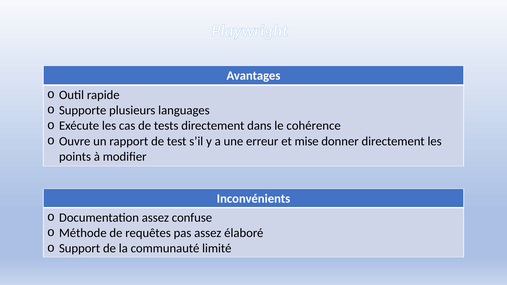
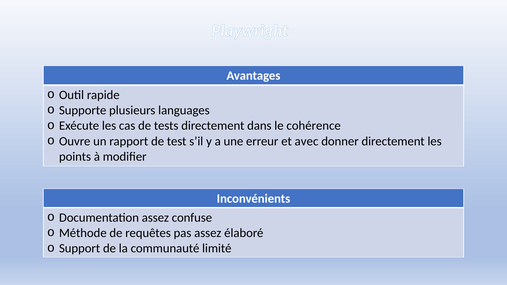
mise: mise -> avec (307, 141)
